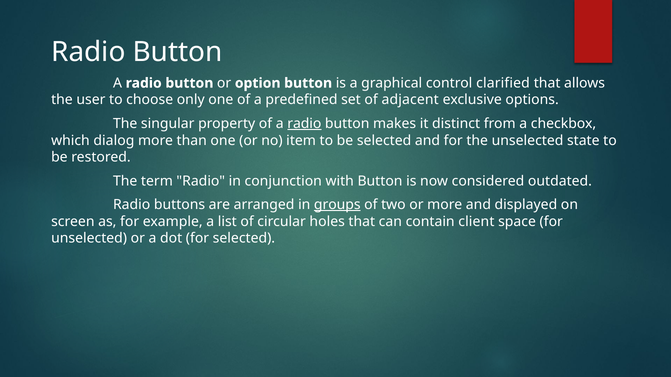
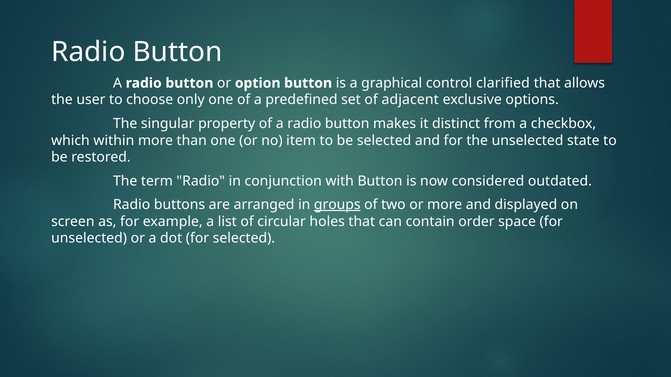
radio underline: present -> none (304, 124)
dialog: dialog -> within (114, 141)
client: client -> order (476, 222)
